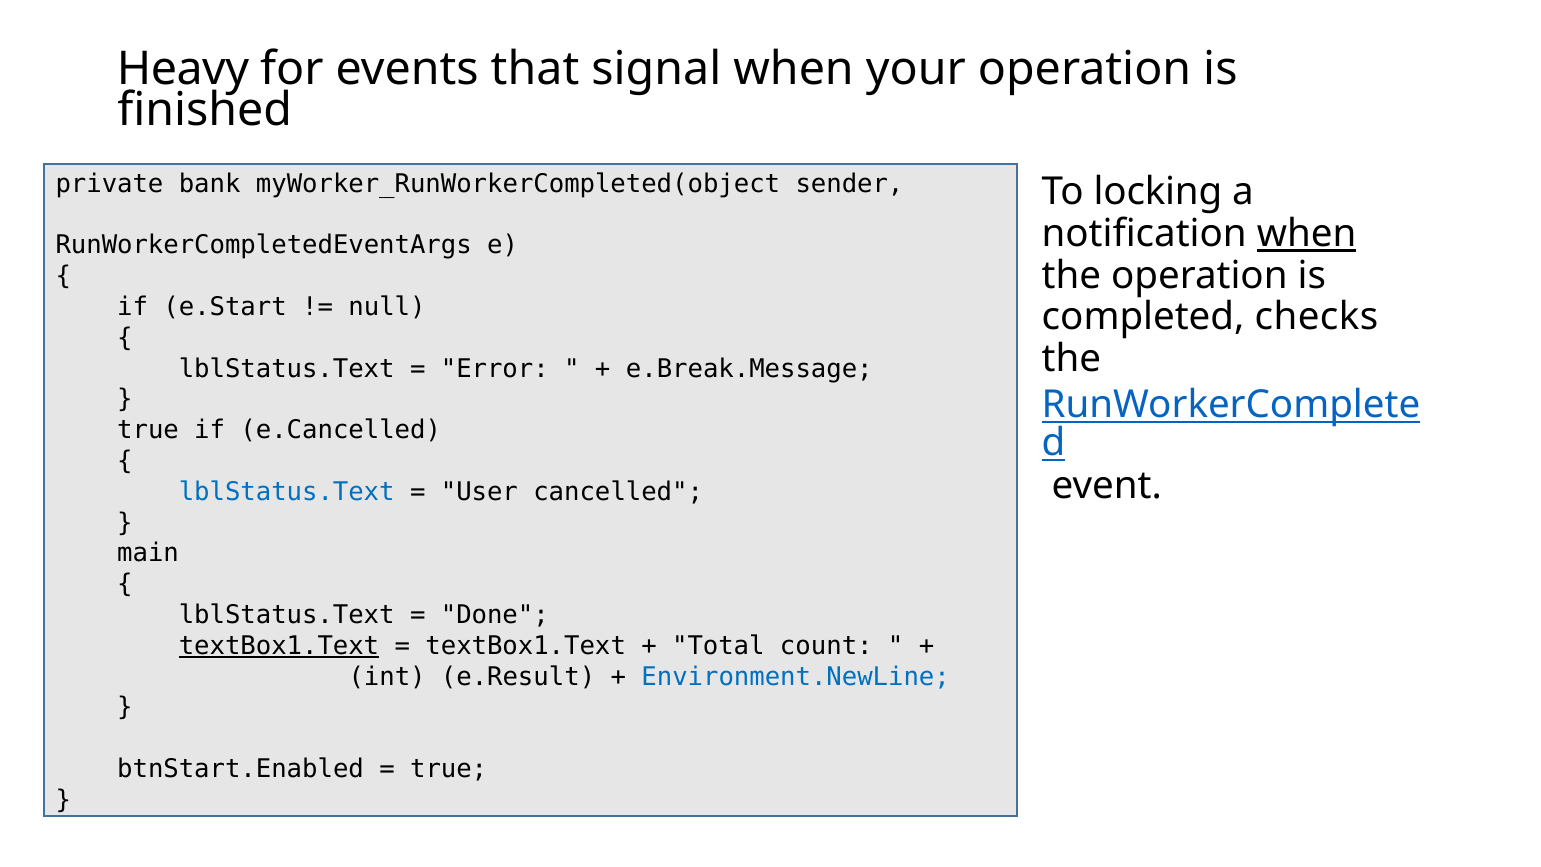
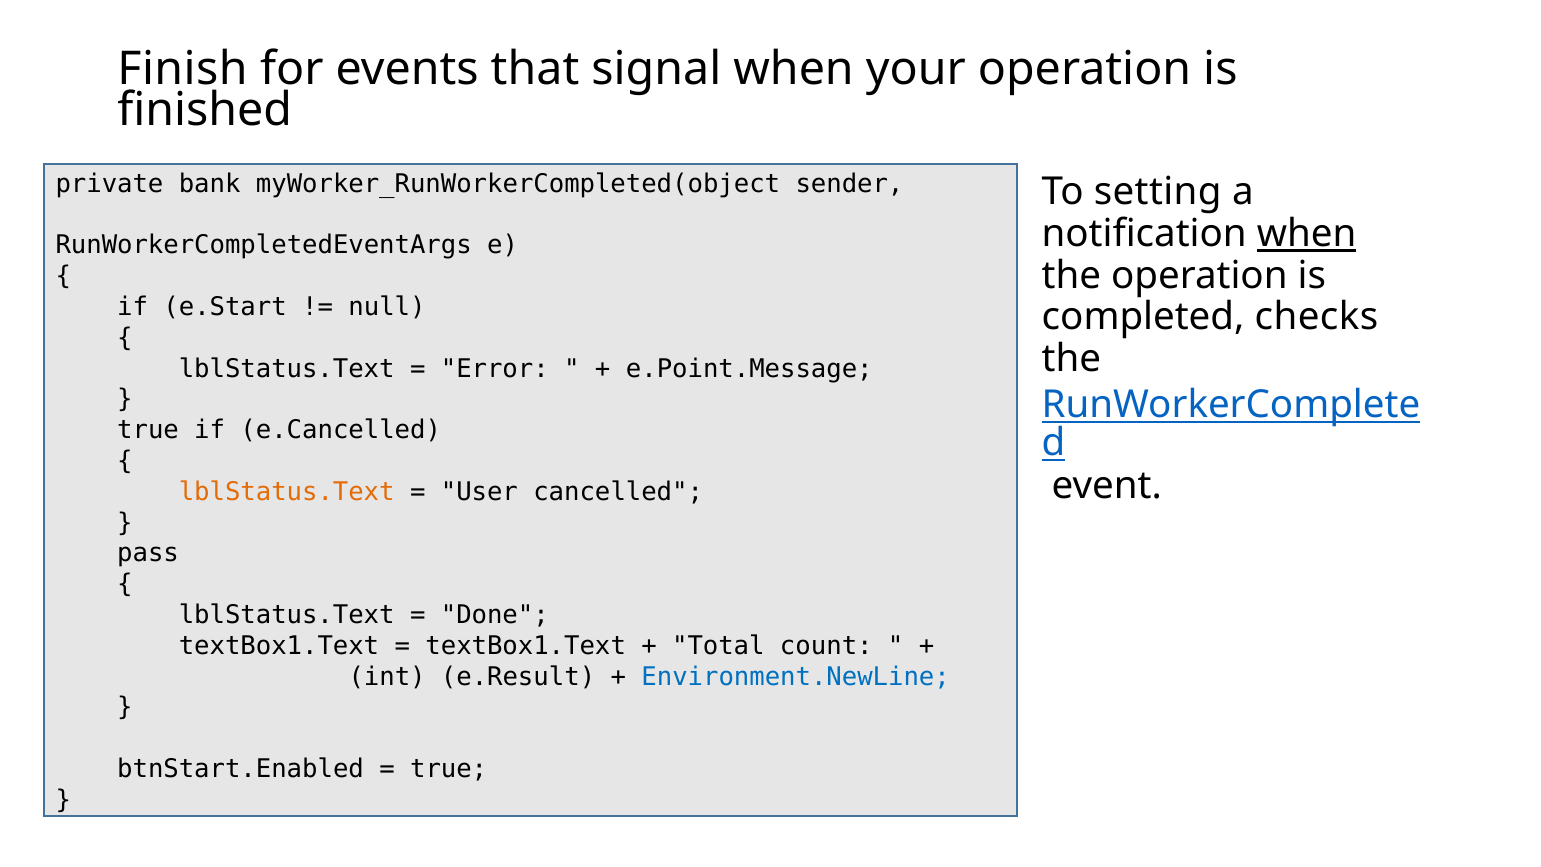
Heavy: Heavy -> Finish (183, 69)
locking: locking -> setting (1158, 192)
e.Break.Message: e.Break.Message -> e.Point.Message (749, 369)
lblStatus.Text colour: blue -> orange (287, 492)
main: main -> pass (148, 553)
textBox1.Text underline: present -> none (279, 646)
